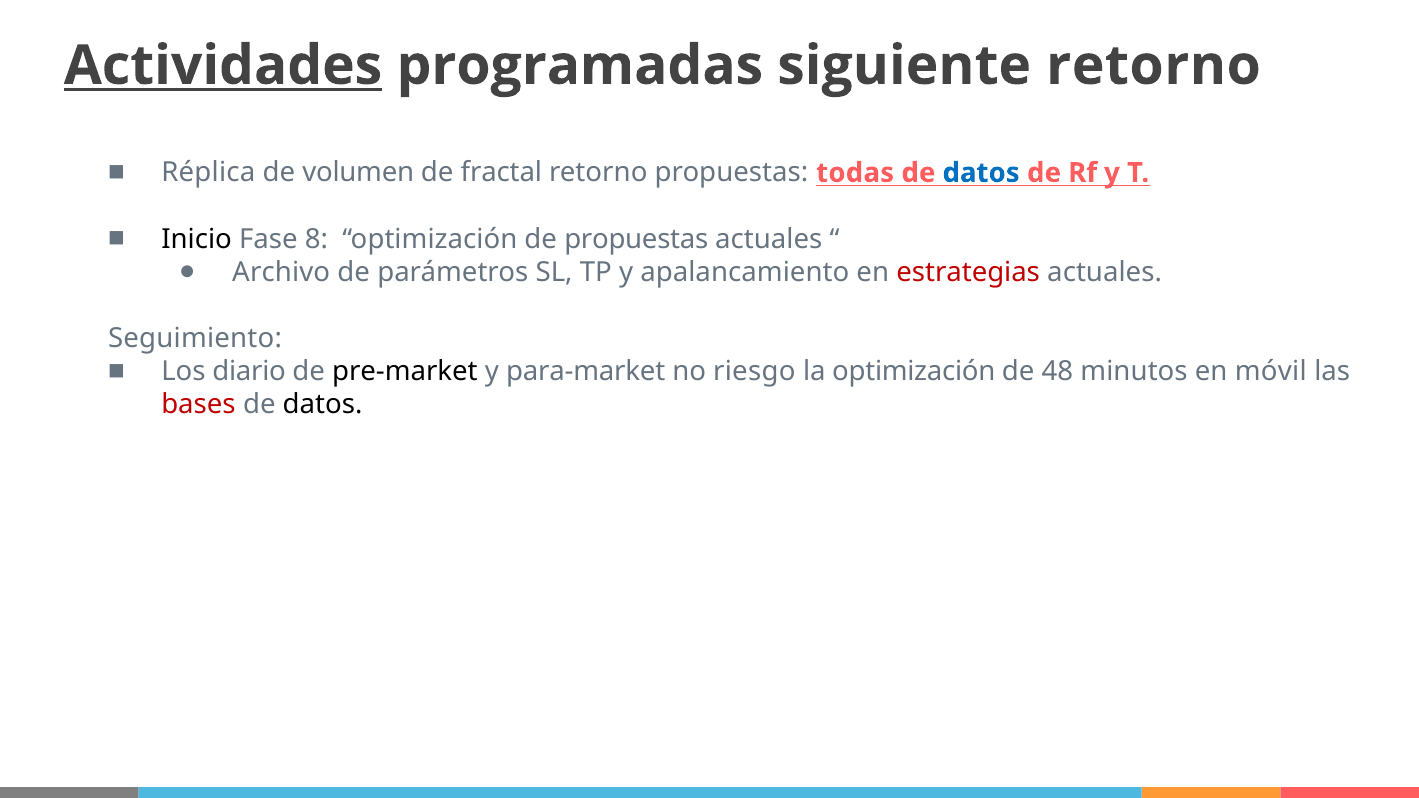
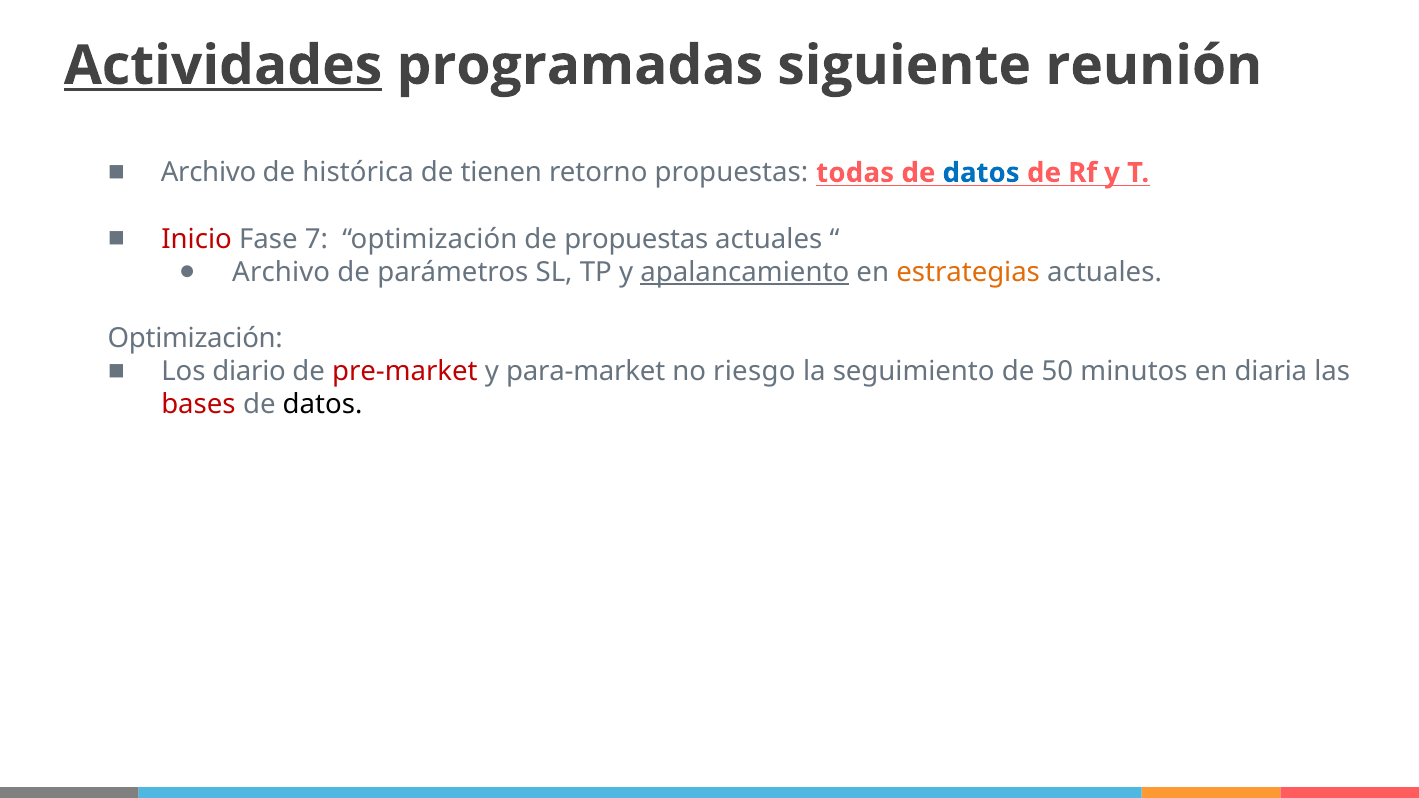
siguiente retorno: retorno -> reunión (1154, 66)
Réplica: Réplica -> Archivo (209, 173)
volumen: volumen -> histórica (358, 173)
fractal: fractal -> tienen (501, 173)
Inicio colour: black -> red (197, 239)
8: 8 -> 7 (317, 239)
apalancamiento underline: none -> present (745, 272)
estrategias colour: red -> orange (968, 272)
Seguimiento: Seguimiento -> Optimización (195, 338)
pre-market colour: black -> red (405, 372)
la optimización: optimización -> seguimiento (914, 372)
48: 48 -> 50 (1057, 372)
móvil: móvil -> diaria (1271, 372)
